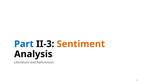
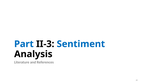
Sentiment colour: orange -> blue (81, 44)
